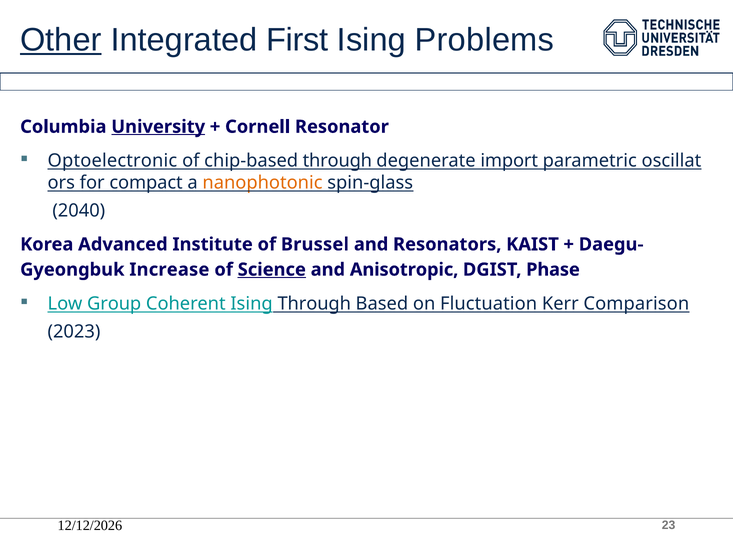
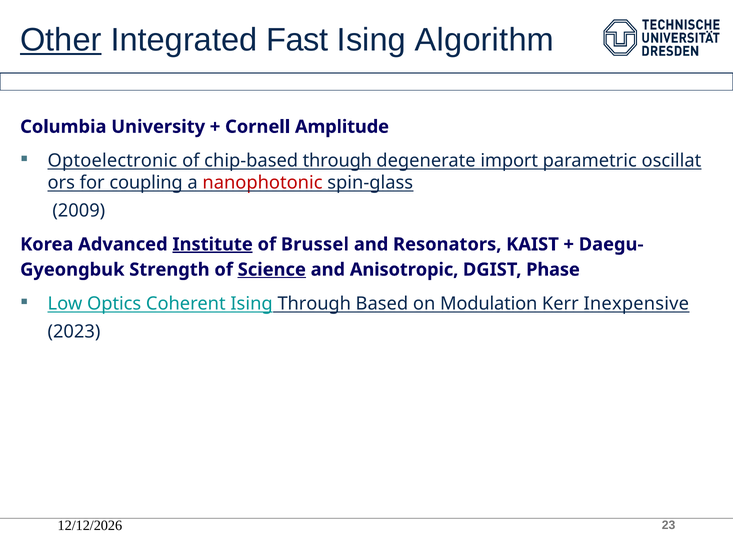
First: First -> Fast (297, 40)
Problems: Problems -> Algorithm (484, 40)
University underline: present -> none (158, 127)
Resonator: Resonator -> Amplitude (342, 127)
compact: compact -> coupling (146, 183)
nanophotonic colour: orange -> red (263, 183)
2040: 2040 -> 2009 (79, 211)
Institute underline: none -> present (213, 244)
Increase: Increase -> Strength (169, 270)
Group: Group -> Optics (114, 303)
Fluctuation: Fluctuation -> Modulation (489, 303)
Comparison: Comparison -> Inexpensive (636, 303)
